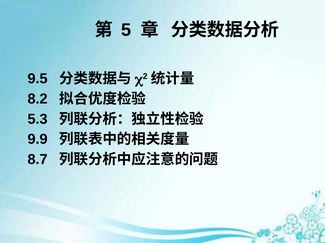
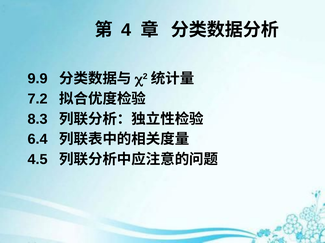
5: 5 -> 4 (126, 30)
9.5: 9.5 -> 9.9 (38, 79)
8.2: 8.2 -> 7.2 (38, 99)
5.3: 5.3 -> 8.3 (38, 119)
9.9: 9.9 -> 6.4 (38, 140)
8.7: 8.7 -> 4.5 (38, 160)
